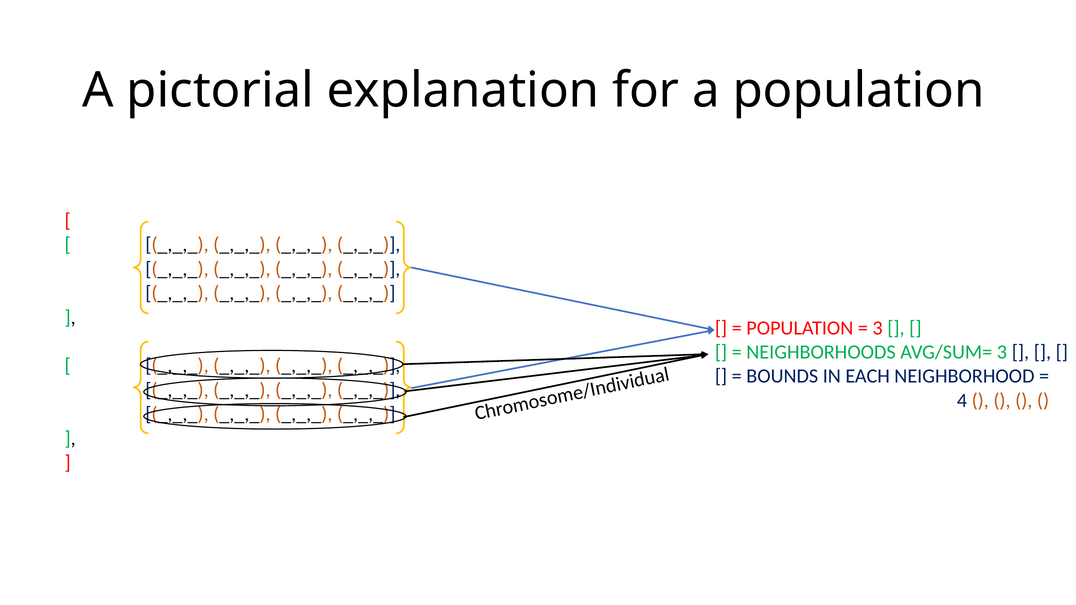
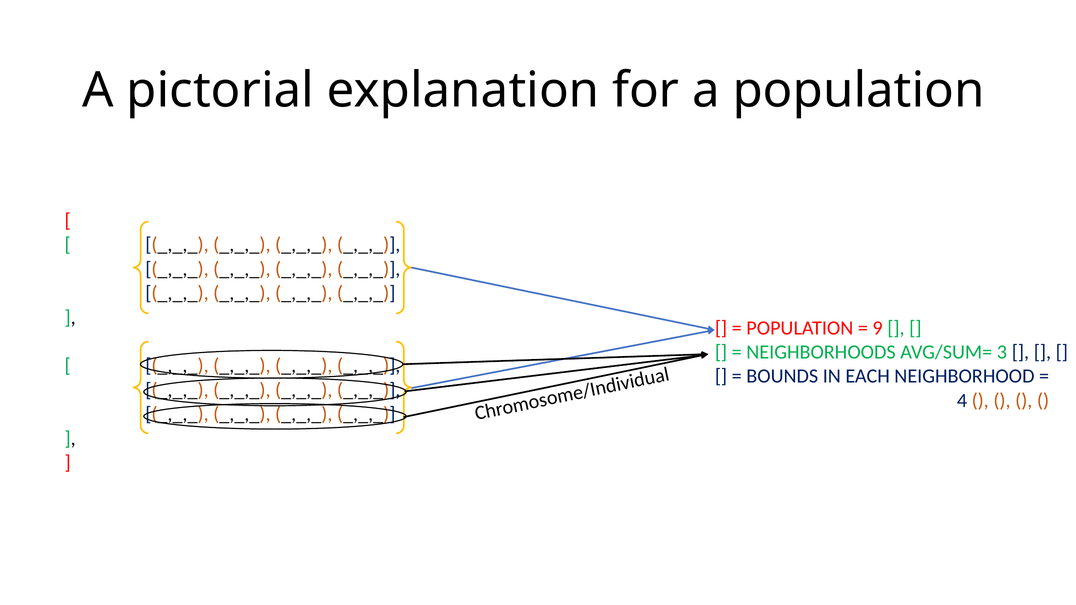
3: 3 -> 9 (877, 328)
